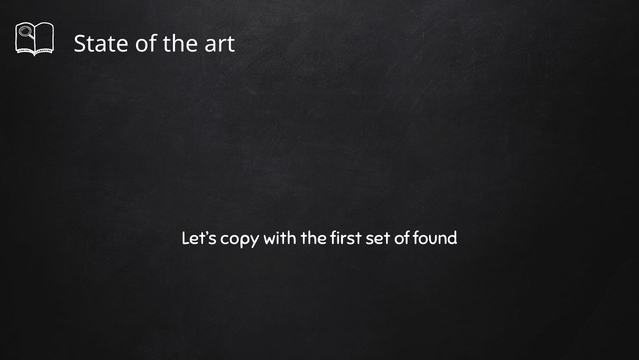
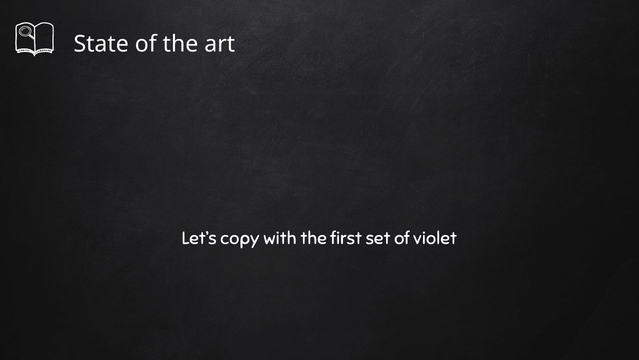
found: found -> violet (435, 238)
